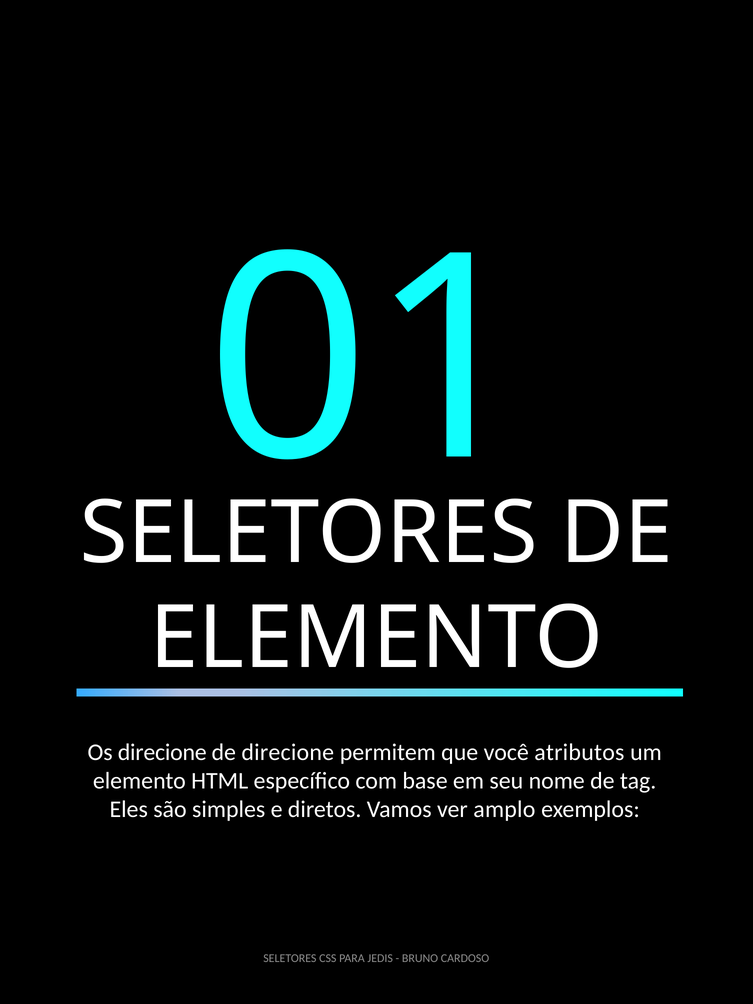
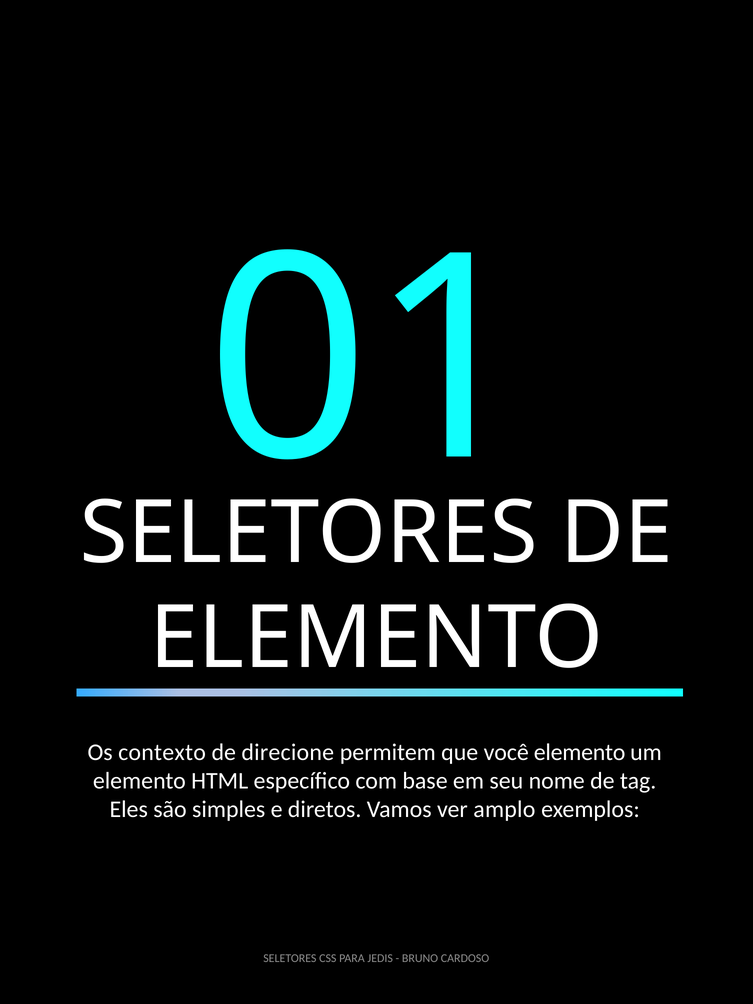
Os direcione: direcione -> contexto (162, 752)
você atributos: atributos -> elemento (580, 752)
